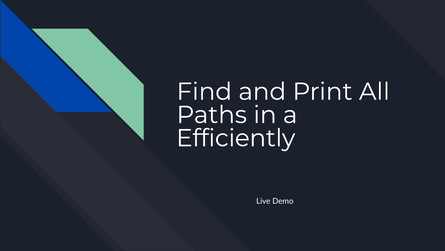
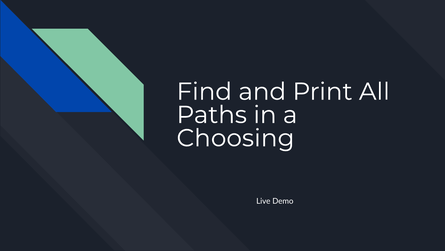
Efficiently: Efficiently -> Choosing (236, 138)
